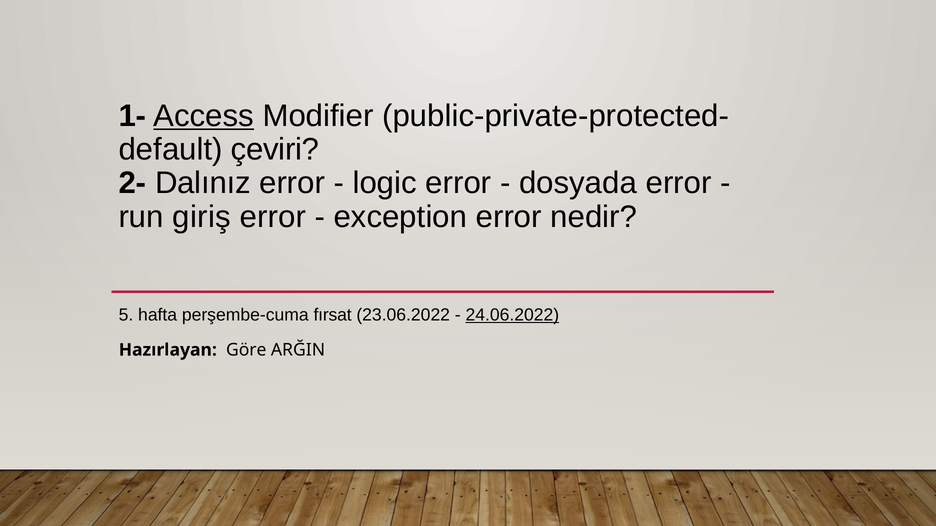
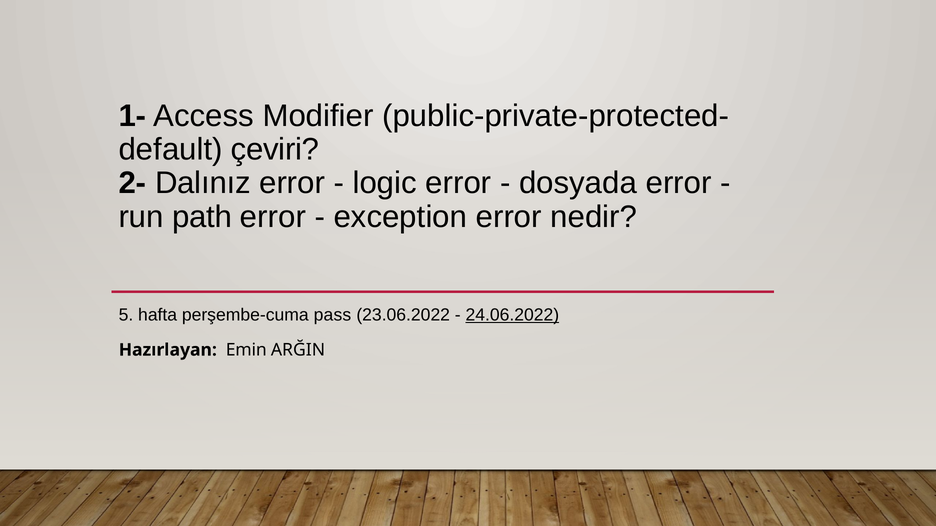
Access underline: present -> none (204, 116)
giriş: giriş -> path (202, 217)
fırsat: fırsat -> pass (332, 315)
Göre: Göre -> Emin (246, 350)
